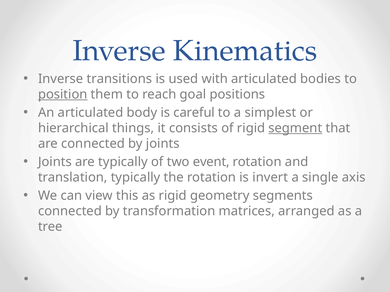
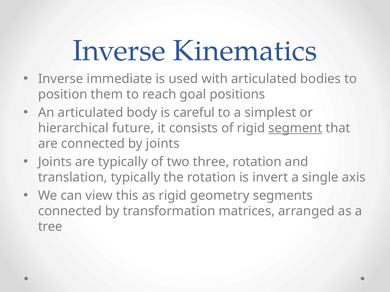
transitions: transitions -> immediate (119, 79)
position underline: present -> none (63, 95)
things: things -> future (133, 128)
event: event -> three (211, 162)
